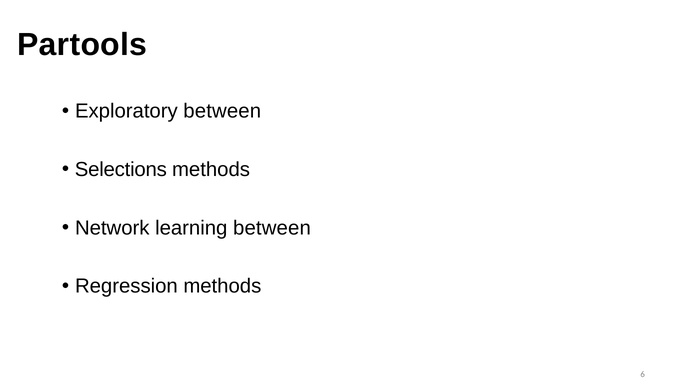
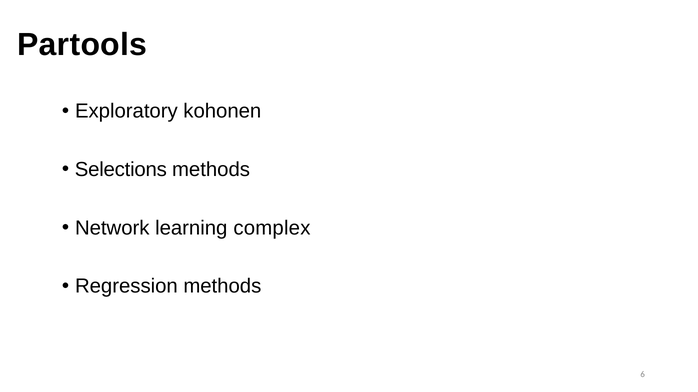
Exploratory between: between -> kohonen (222, 111)
learning between: between -> complex (272, 228)
